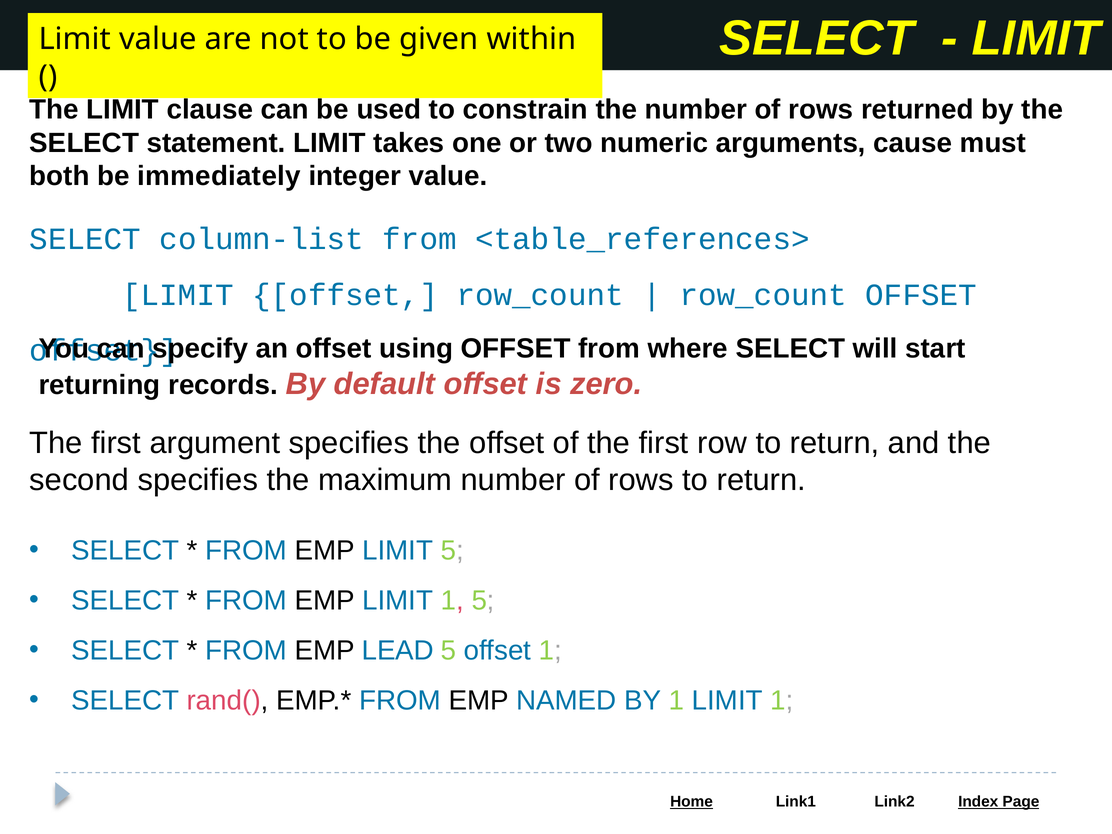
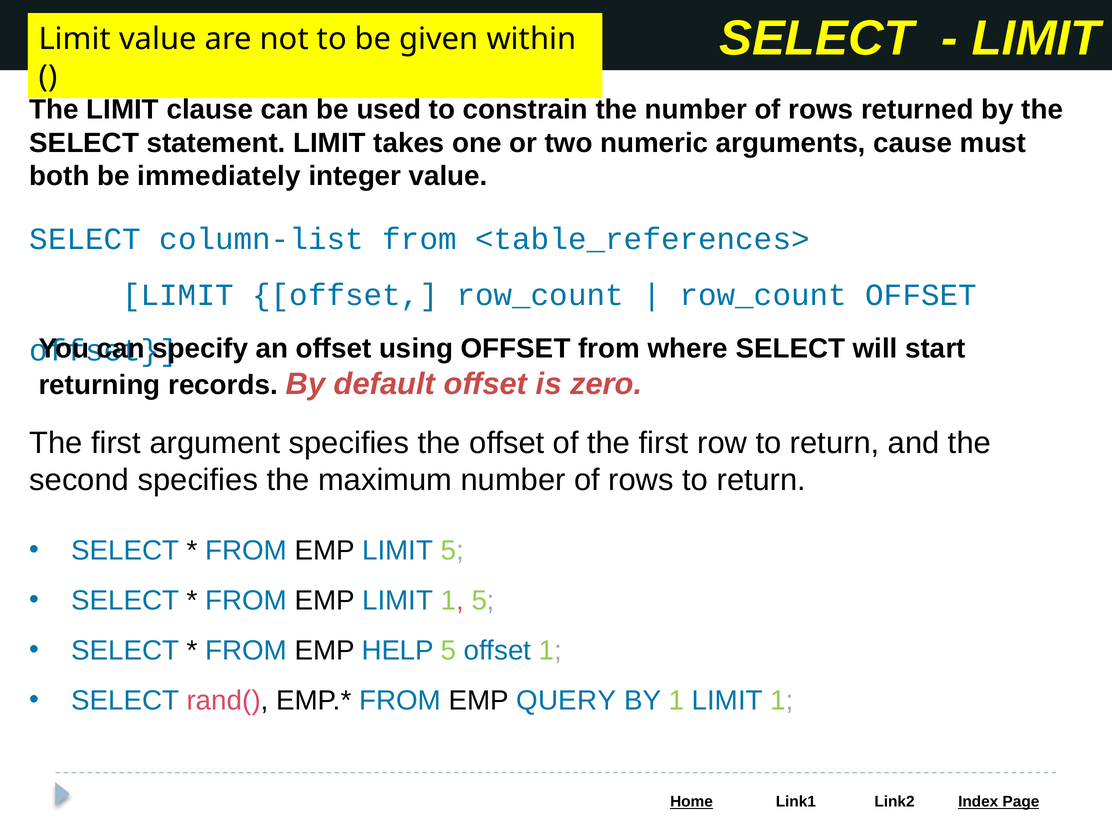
LEAD: LEAD -> HELP (398, 650)
NAMED: NAMED -> QUERY (566, 701)
